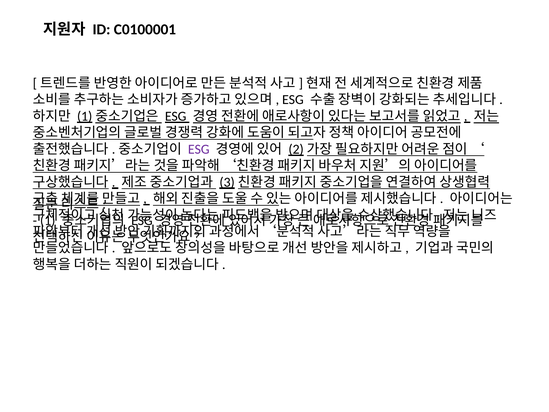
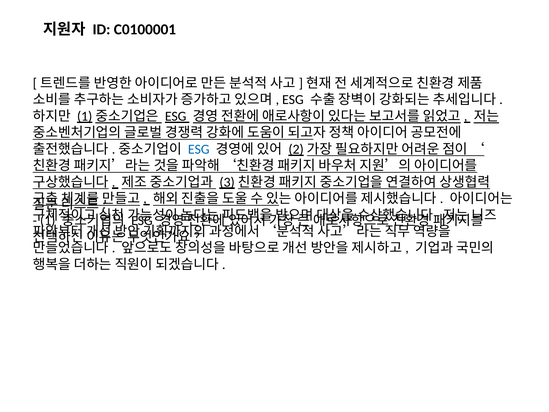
ESG colour: purple -> blue (199, 149)
